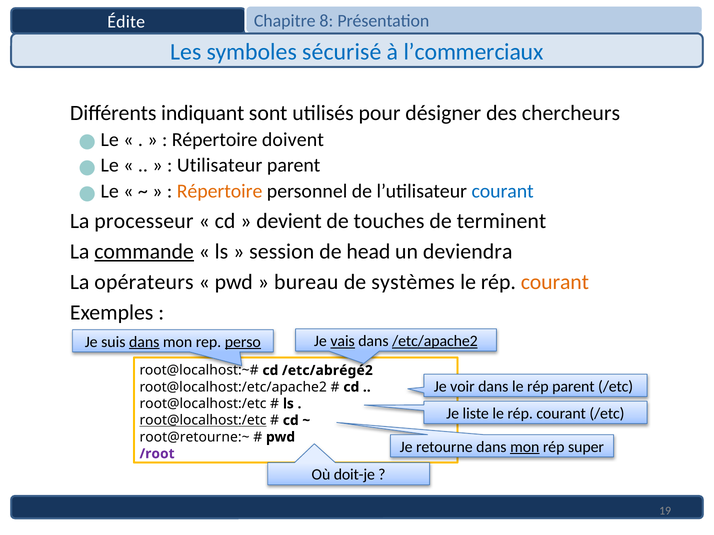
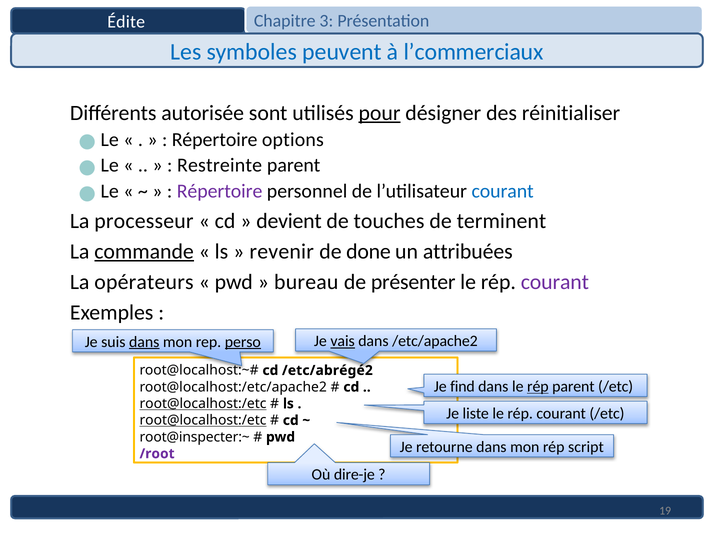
8: 8 -> 3 (326, 21)
sécurisé: sécurisé -> peuvent (342, 52)
indiquant: indiquant -> autorisée (203, 113)
pour underline: none -> present (380, 113)
chercheurs: chercheurs -> réinitialiser (571, 113)
doivent: doivent -> options (293, 140)
Utilisateur: Utilisateur -> Restreinte (220, 166)
Répertoire colour: orange -> purple (220, 191)
session: session -> revenir (282, 252)
head: head -> done (368, 252)
deviendra: deviendra -> attribuées (468, 252)
systèmes: systèmes -> présenter (413, 282)
courant colour: orange -> purple (555, 282)
/etc/apache2 underline: present -> none (435, 341)
voir: voir -> find (462, 387)
rép underline: none -> present (538, 387)
root@localhost:/etc underline: none -> present (203, 404)
root@retourne:~: root@retourne:~ -> root@inspecter:~ (195, 437)
mon underline: present -> none (525, 447)
super: super -> script (586, 447)
doit-je: doit-je -> dire-je (354, 475)
